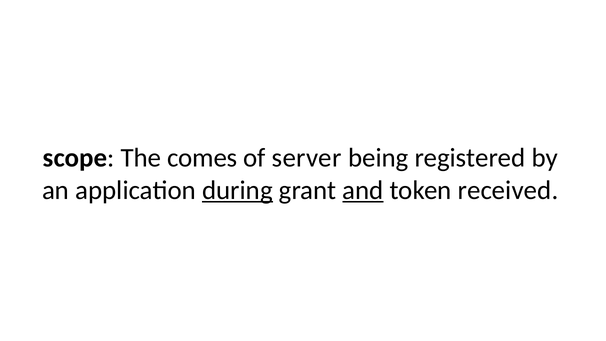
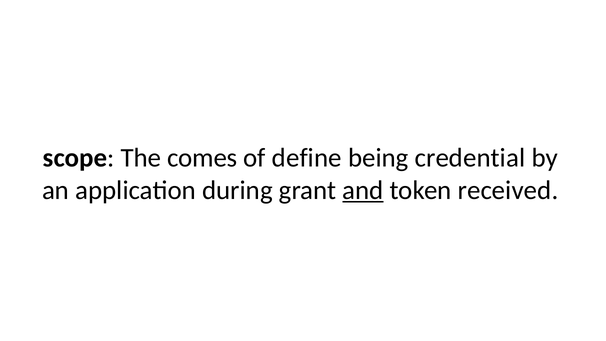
server: server -> define (307, 158)
registered: registered -> credential (470, 158)
during underline: present -> none (237, 190)
